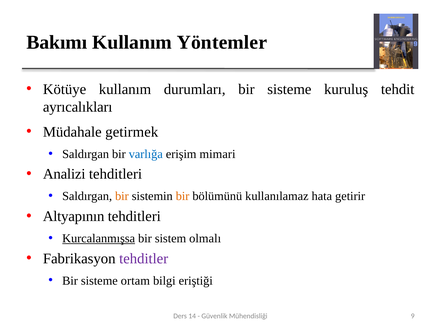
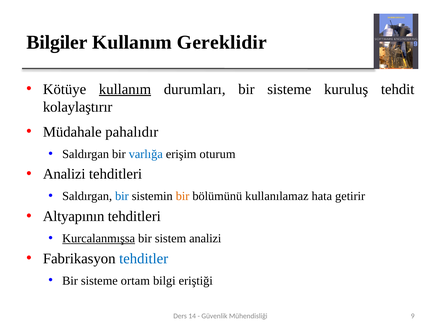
Bakımı: Bakımı -> Bilgiler (57, 42)
Yöntemler: Yöntemler -> Gereklidir (222, 42)
kullanım underline: none -> present (125, 89)
ayrıcalıkları: ayrıcalıkları -> kolaylaştırır (78, 107)
getirmek: getirmek -> pahalıdır (132, 132)
mimari: mimari -> oturum (218, 154)
bir colour: orange -> blue (122, 196)
sistem olmalı: olmalı -> analizi (205, 238)
tehditler colour: purple -> blue (144, 258)
